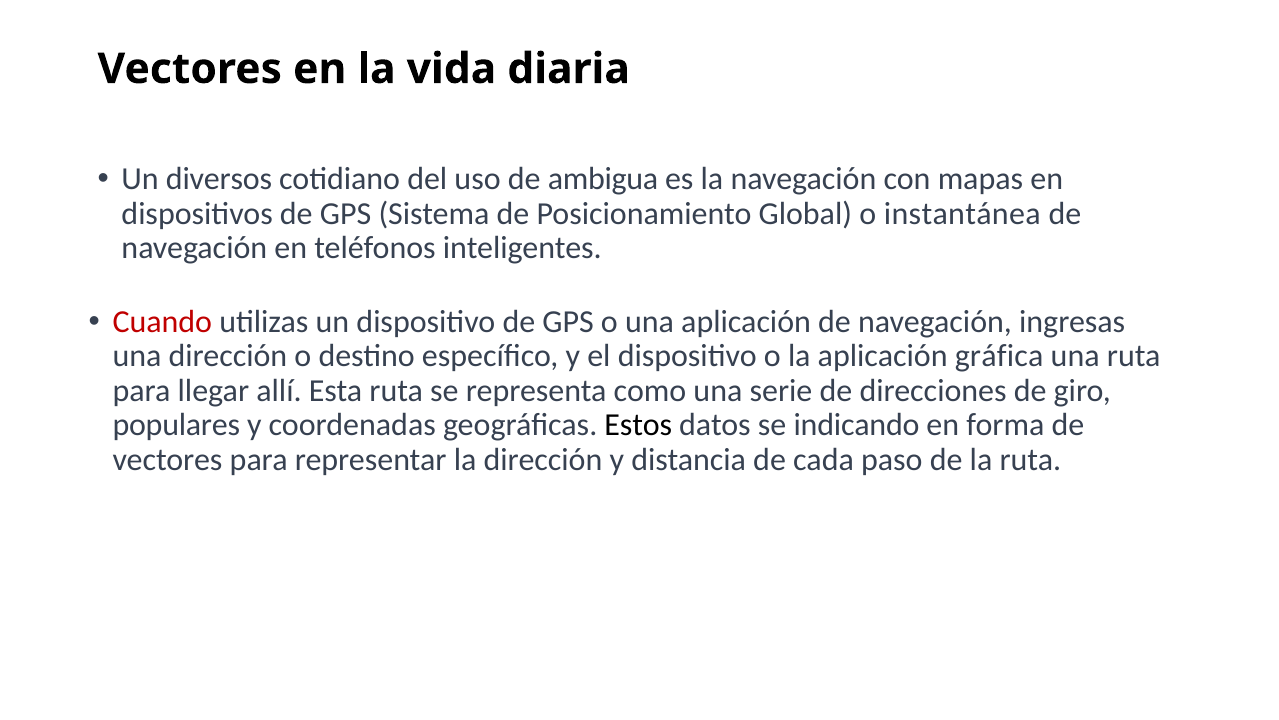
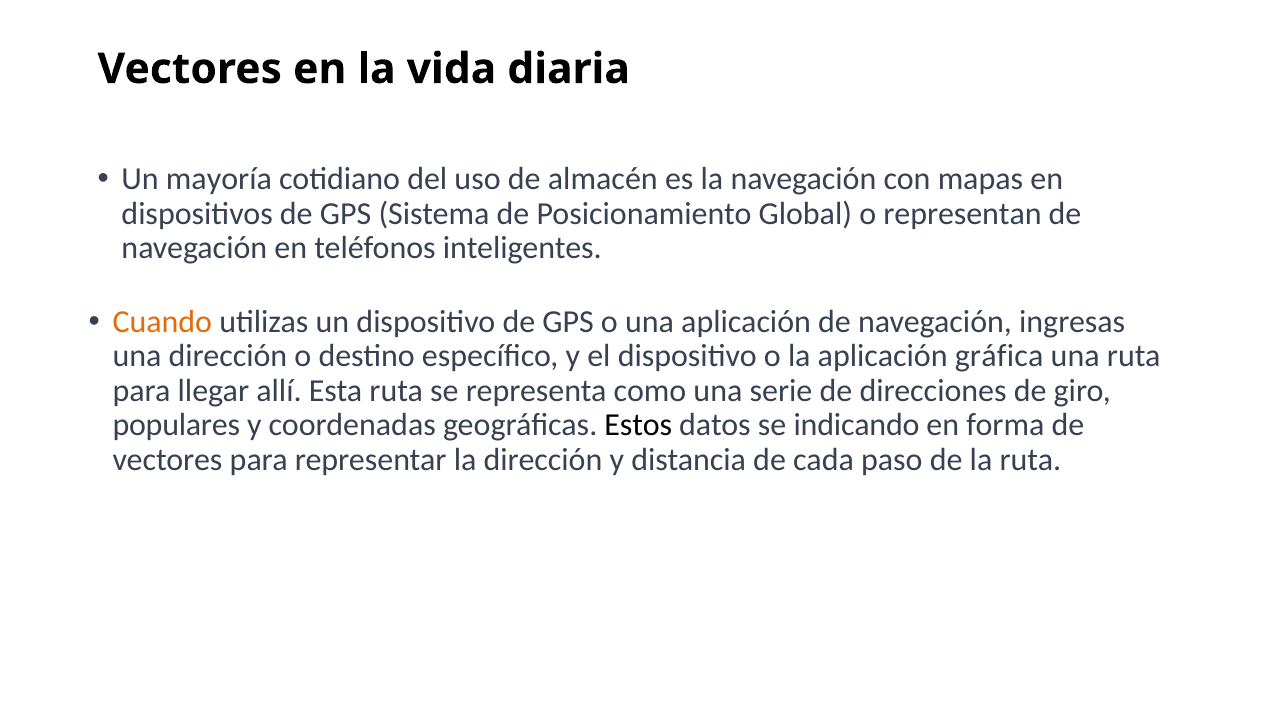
diversos: diversos -> mayoría (219, 179)
ambigua: ambigua -> almacén (603, 179)
instantánea: instantánea -> representan (962, 213)
Cuando colour: red -> orange (162, 321)
